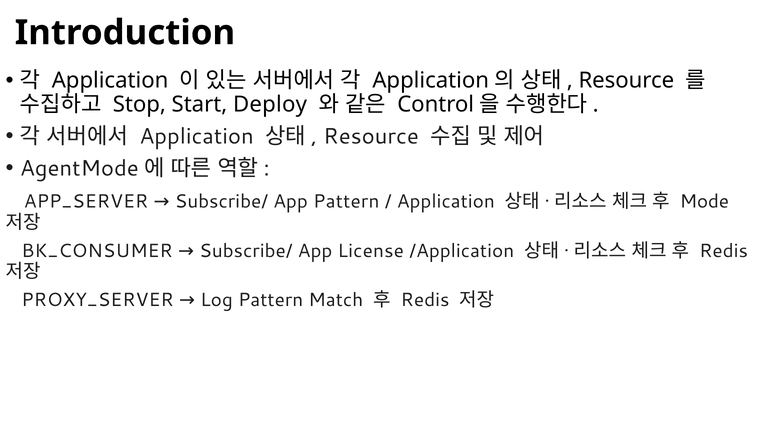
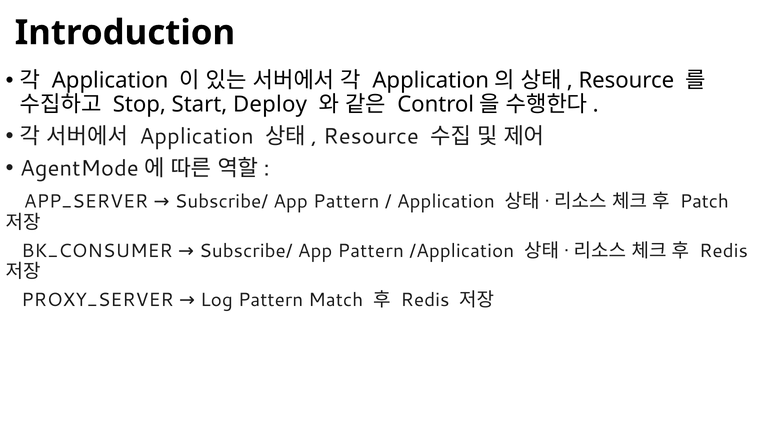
Mode: Mode -> Patch (704, 201)
BK_CONSUMER Subscribe/ App License: License -> Pattern (371, 251)
